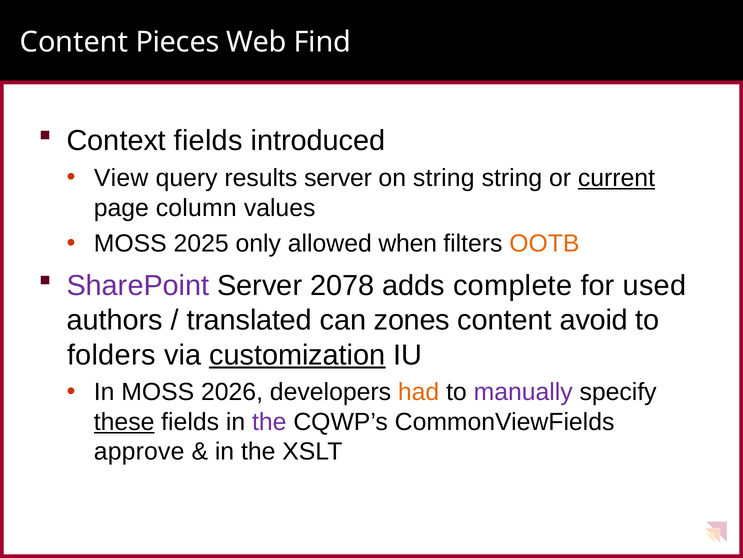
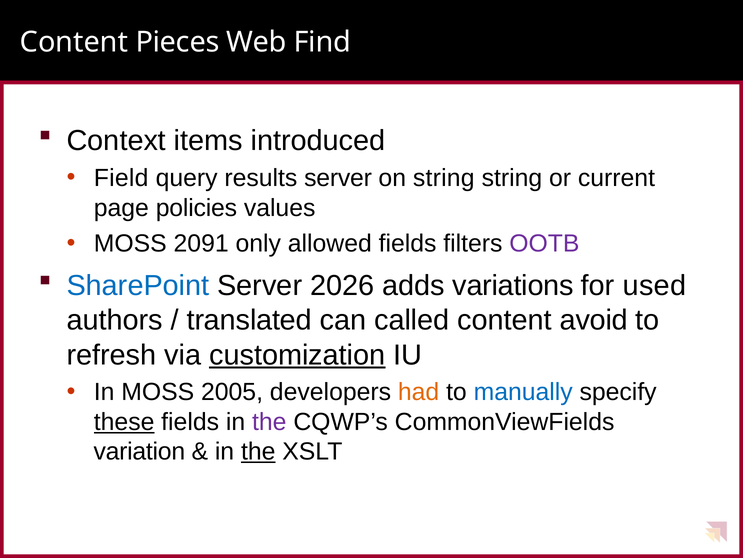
Context fields: fields -> items (208, 141)
View: View -> Field (121, 178)
current underline: present -> none (616, 178)
column: column -> policies (196, 208)
2025: 2025 -> 2091 (201, 243)
allowed when: when -> fields (408, 243)
OOTB colour: orange -> purple (544, 243)
SharePoint colour: purple -> blue (138, 285)
2078: 2078 -> 2026 (342, 285)
complete: complete -> variations (513, 285)
zones: zones -> called (412, 320)
folders: folders -> refresh (112, 355)
2026: 2026 -> 2005 (232, 392)
manually colour: purple -> blue (523, 392)
approve: approve -> variation (139, 451)
the underline: none -> present (258, 451)
